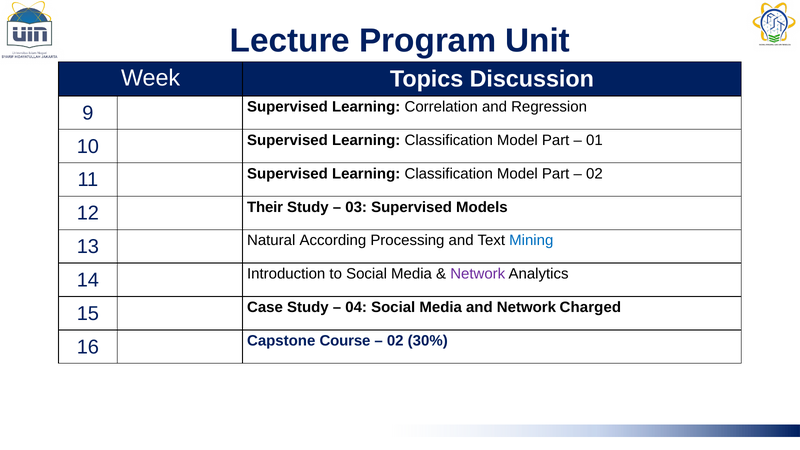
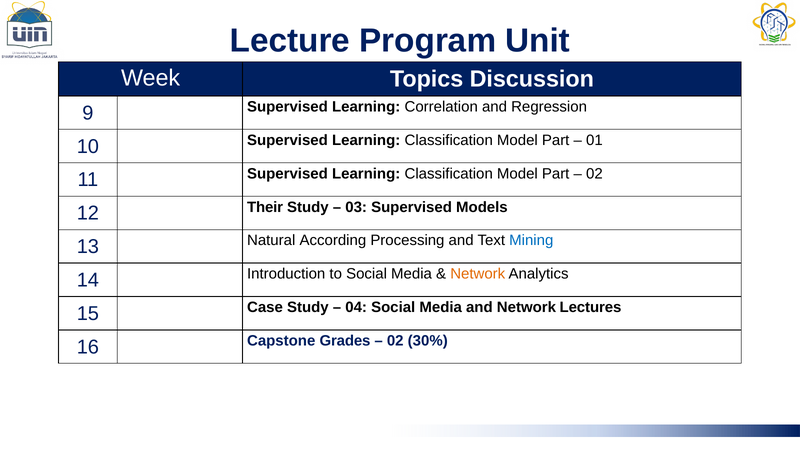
Network colour: purple -> orange (478, 274)
Charged: Charged -> Lectures (590, 307)
Course: Course -> Grades (345, 341)
